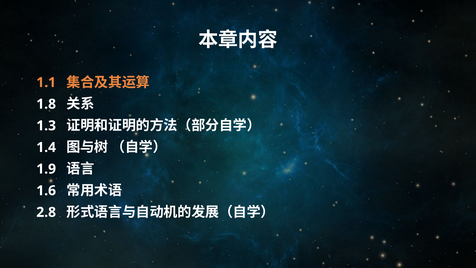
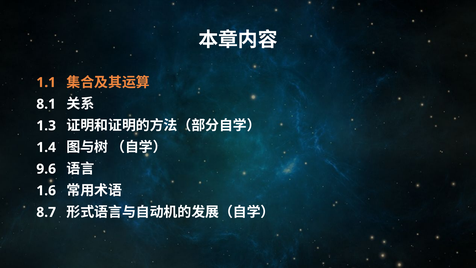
1.8: 1.8 -> 8.1 (46, 104)
1.9: 1.9 -> 9.6 (46, 169)
2.8: 2.8 -> 8.7 (46, 212)
